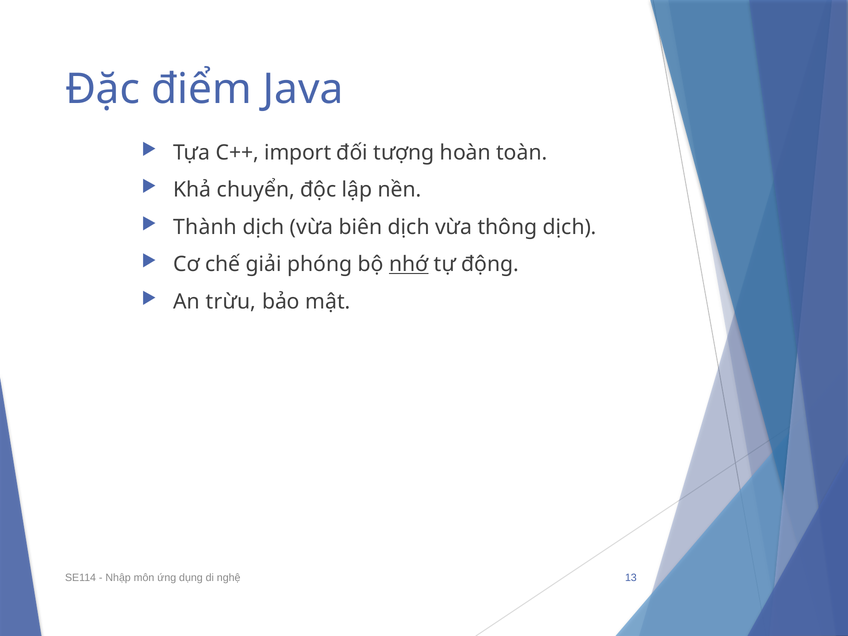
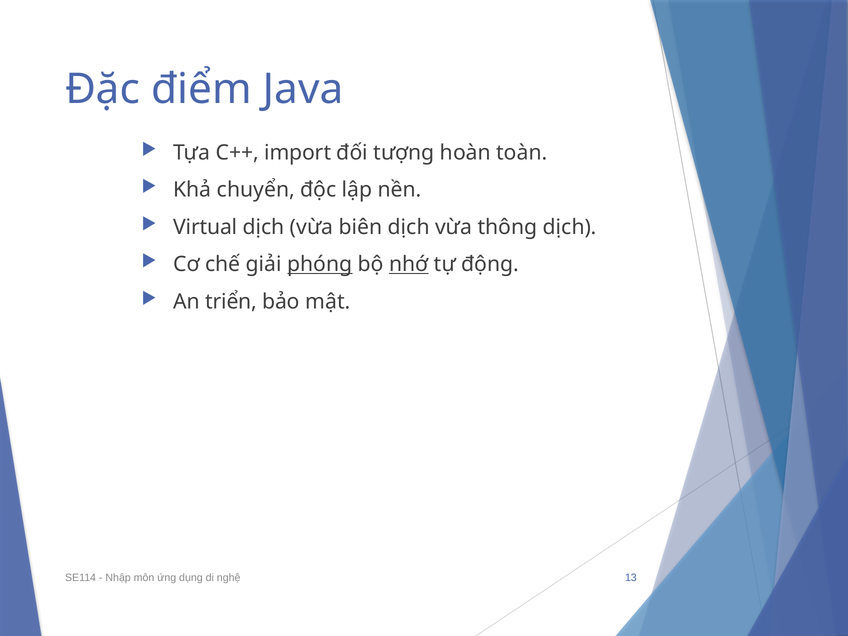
Thành: Thành -> Virtual (205, 227)
phóng underline: none -> present (320, 264)
trừu: trừu -> triển (231, 302)
